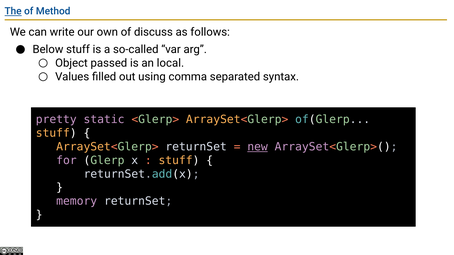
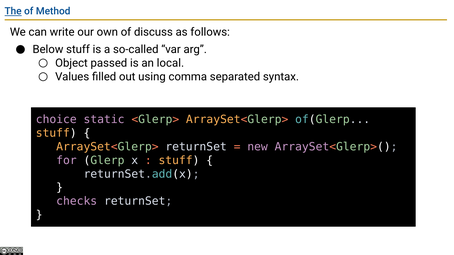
pretty: pretty -> choice (56, 120)
new underline: present -> none (258, 147)
memory: memory -> checks (77, 201)
